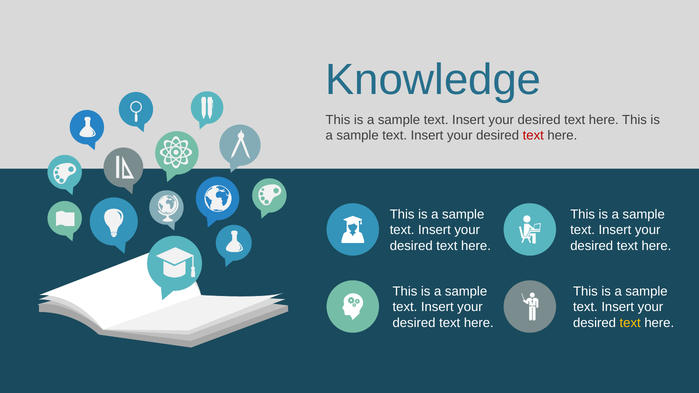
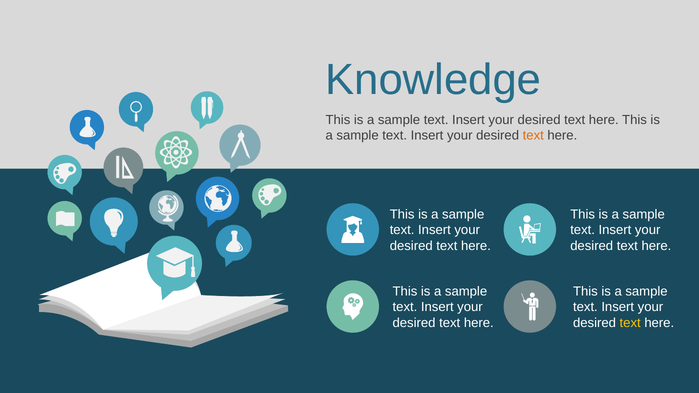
text colour: red -> orange (533, 136)
